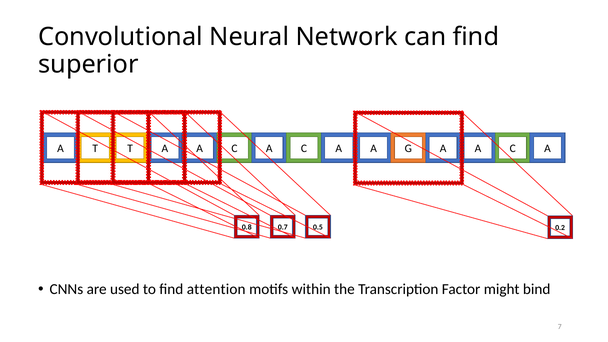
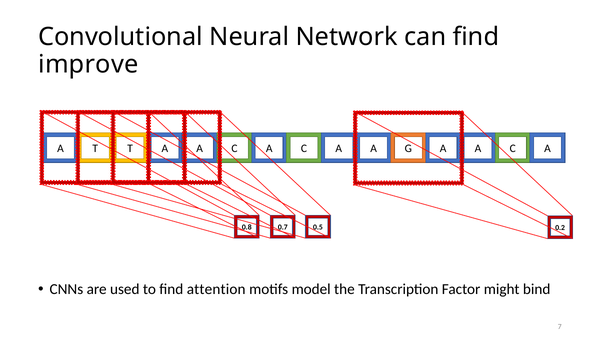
superior: superior -> improve (88, 64)
within: within -> model (311, 289)
